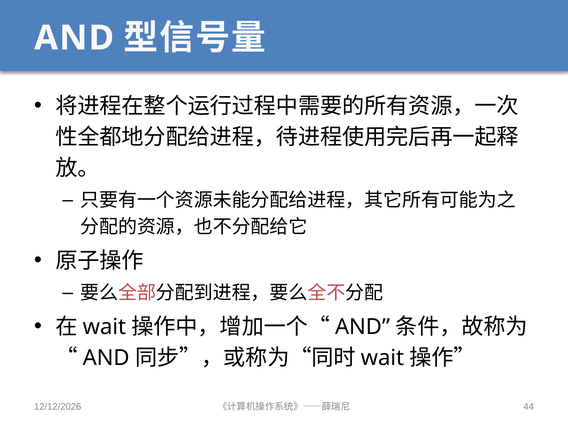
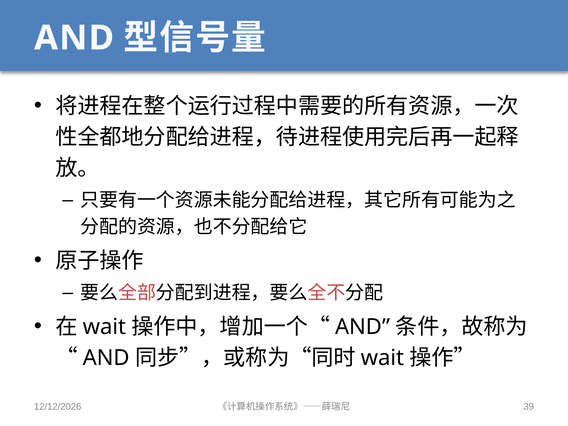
44: 44 -> 39 (529, 407)
